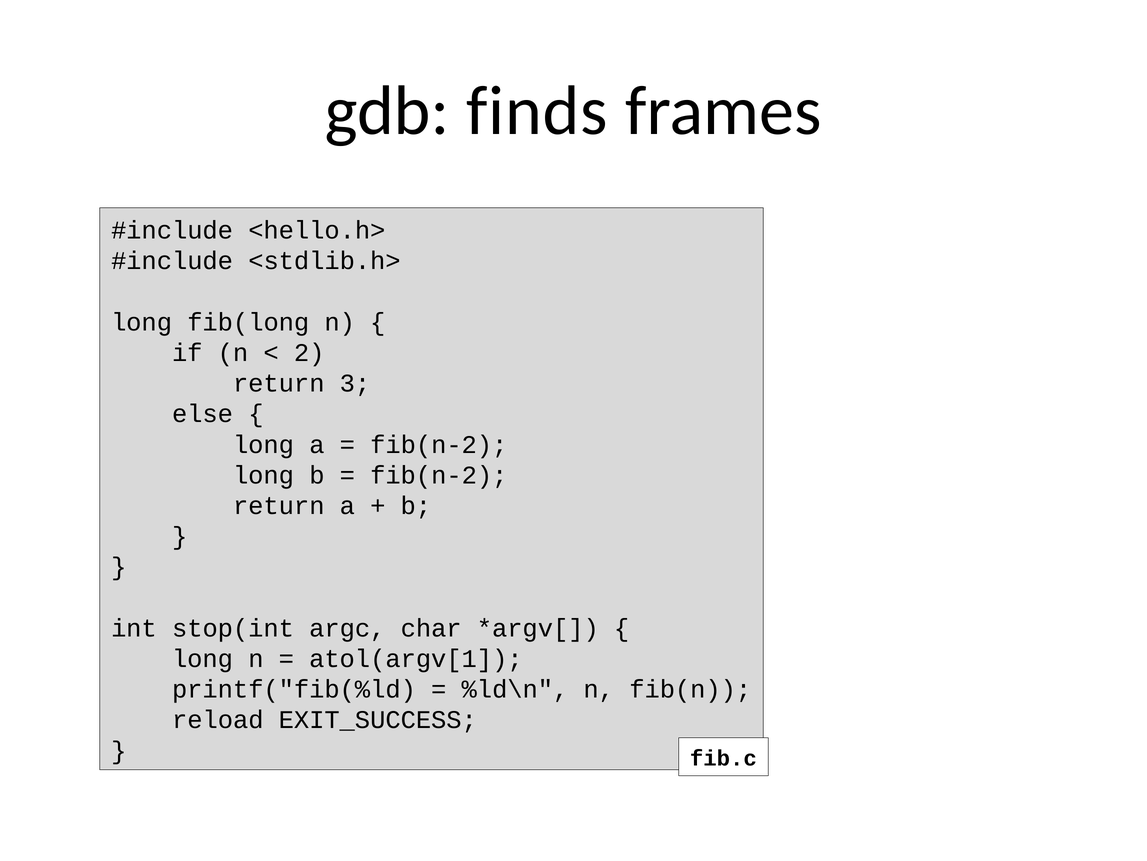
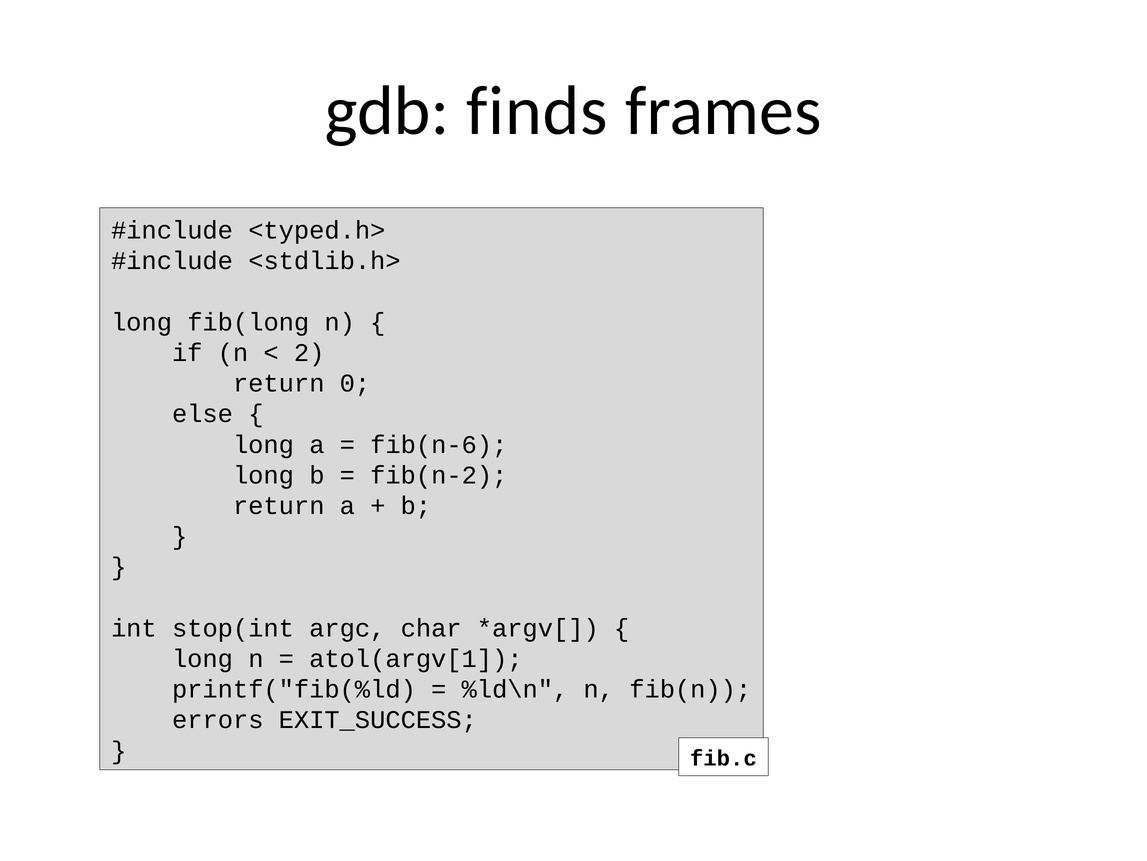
<hello.h>: <hello.h> -> <typed.h> (317, 230)
3: 3 -> 0 (355, 383)
fib(n-2: fib(n-2 -> fib(n-6 (439, 444)
reload: reload -> errors (218, 719)
